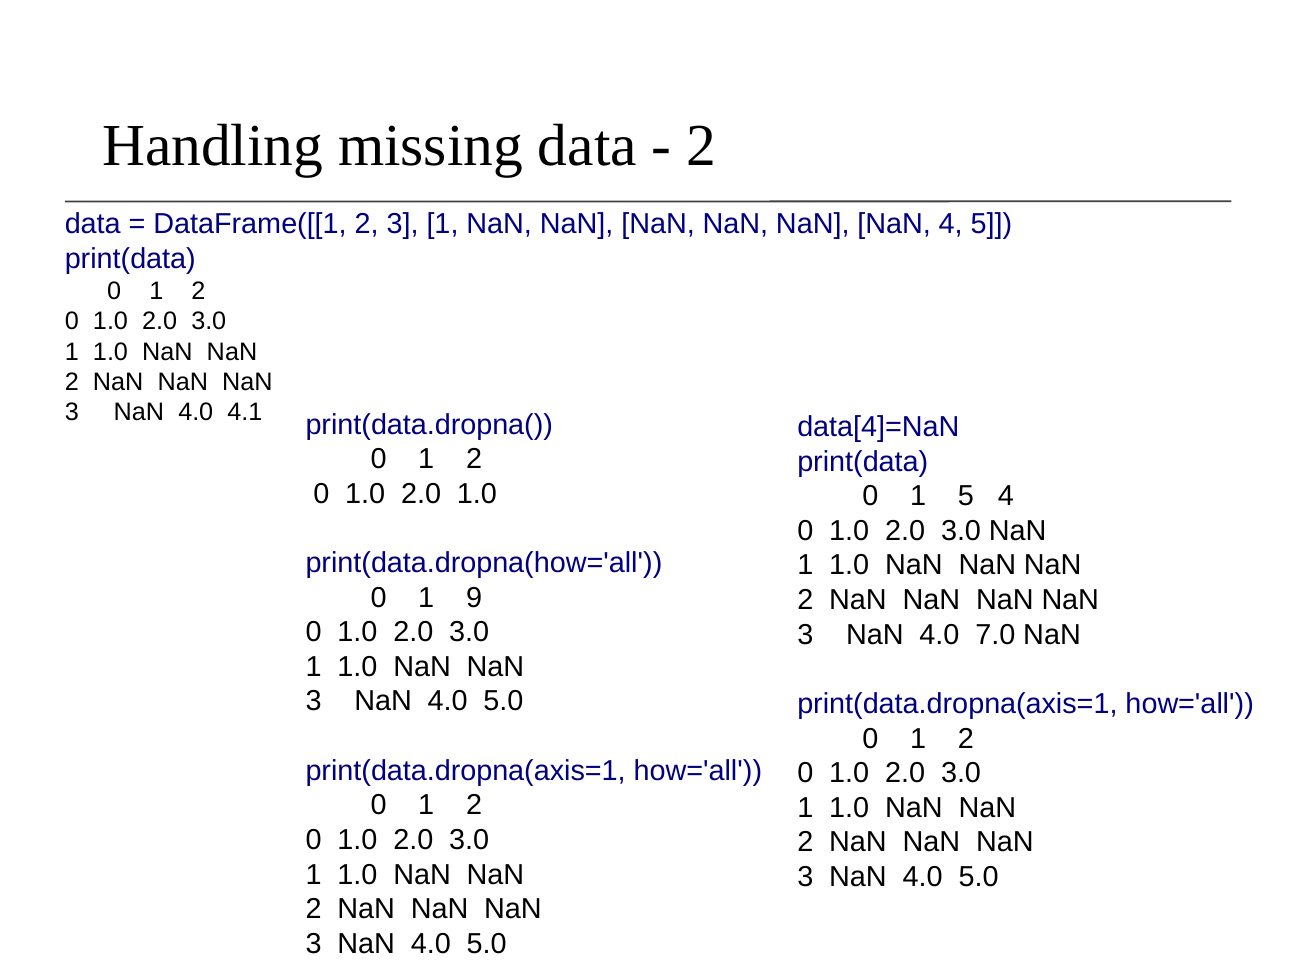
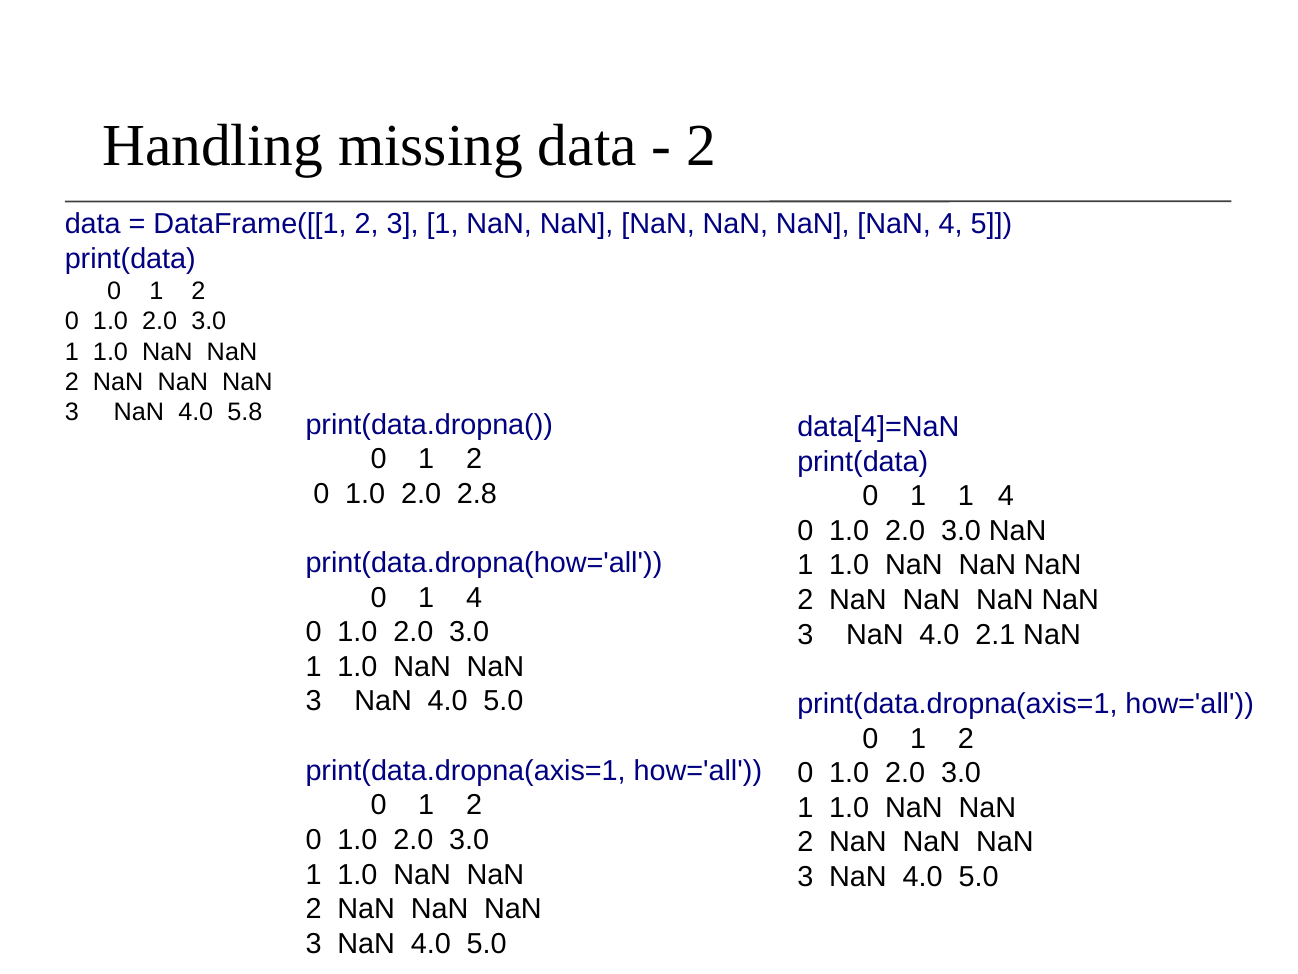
4.1: 4.1 -> 5.8 (245, 412)
2.0 1.0: 1.0 -> 2.8 (477, 493)
1 5: 5 -> 1 (966, 496)
0 1 9: 9 -> 4 (474, 597)
7.0: 7.0 -> 2.1 (995, 634)
